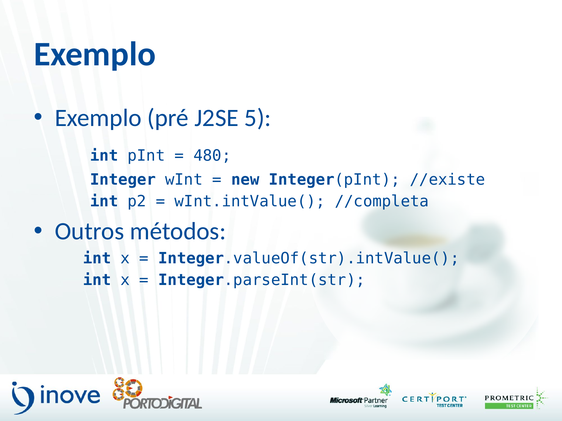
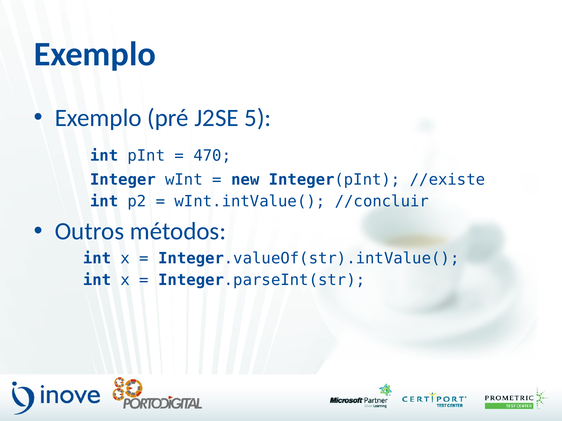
480: 480 -> 470 (212, 156)
//completa: //completa -> //concluir (382, 202)
